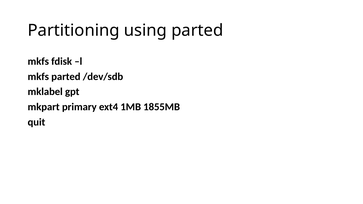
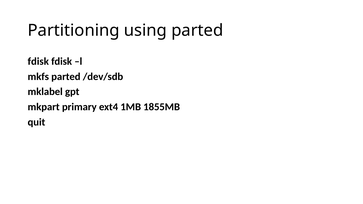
mkfs: mkfs -> fdisk (38, 61)
